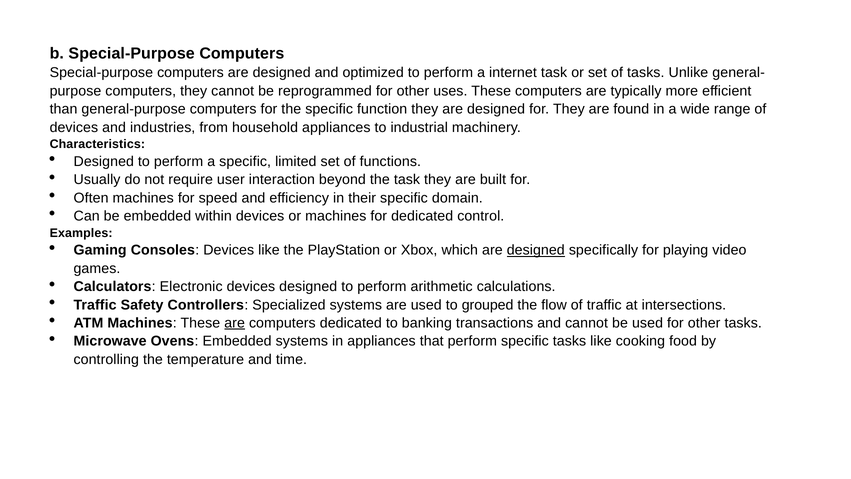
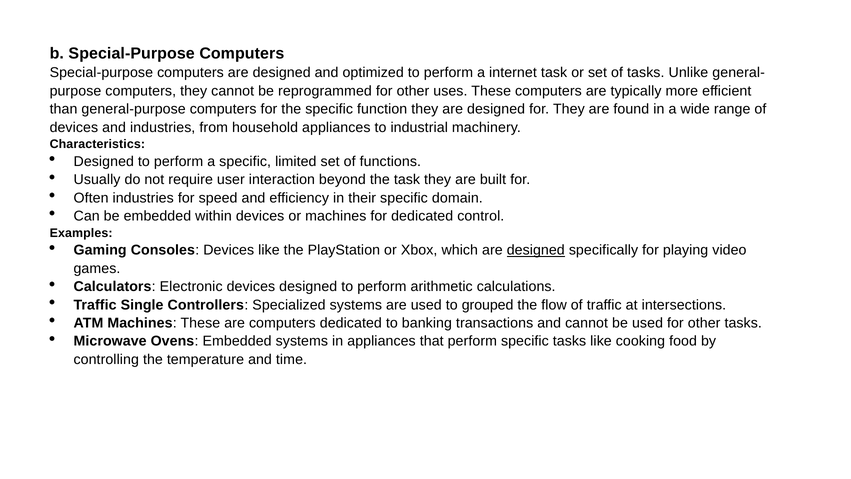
Often machines: machines -> industries (143, 198)
Safety: Safety -> Single (142, 305)
are underline: present -> none (235, 323)
